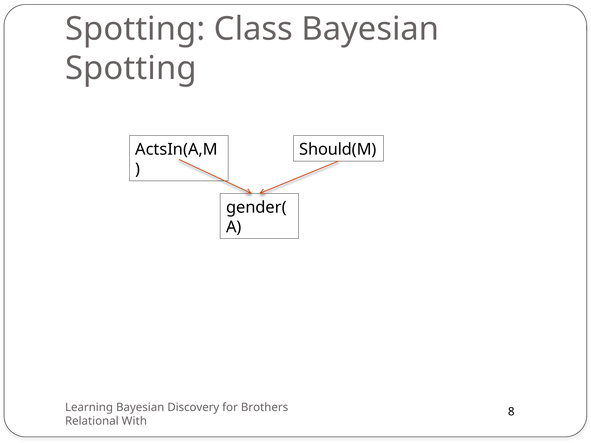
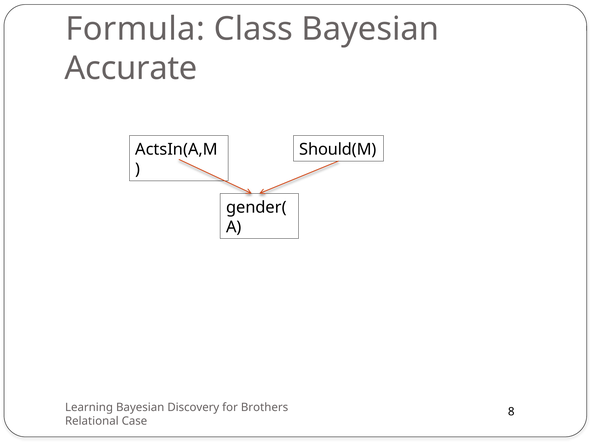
Spotting: Spotting -> Formula (135, 29)
Spotting: Spotting -> Accurate (131, 68)
With: With -> Case (134, 421)
